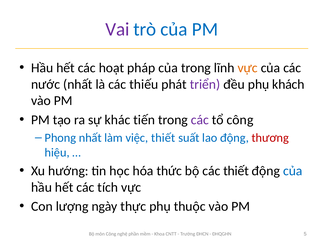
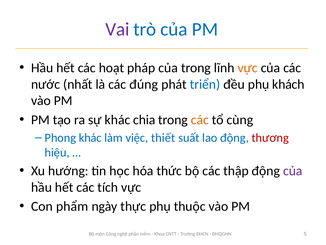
thiếu: thiếu -> đúng (144, 84)
triển colour: purple -> blue (205, 84)
tiến: tiến -> chia (144, 120)
các colour: purple -> orange (200, 120)
tổ công: công -> cùng (240, 120)
Phong nhất: nhất -> khác (90, 138)
các thiết: thiết -> thập (236, 171)
của colour: blue -> purple (293, 171)
lượng: lượng -> phẩm (72, 206)
